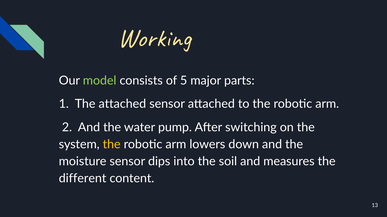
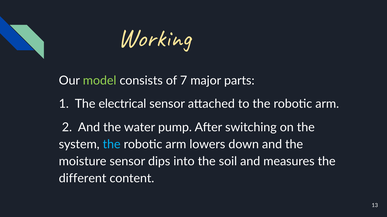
5: 5 -> 7 (184, 81)
The attached: attached -> electrical (122, 104)
the colour: yellow -> light blue (112, 145)
